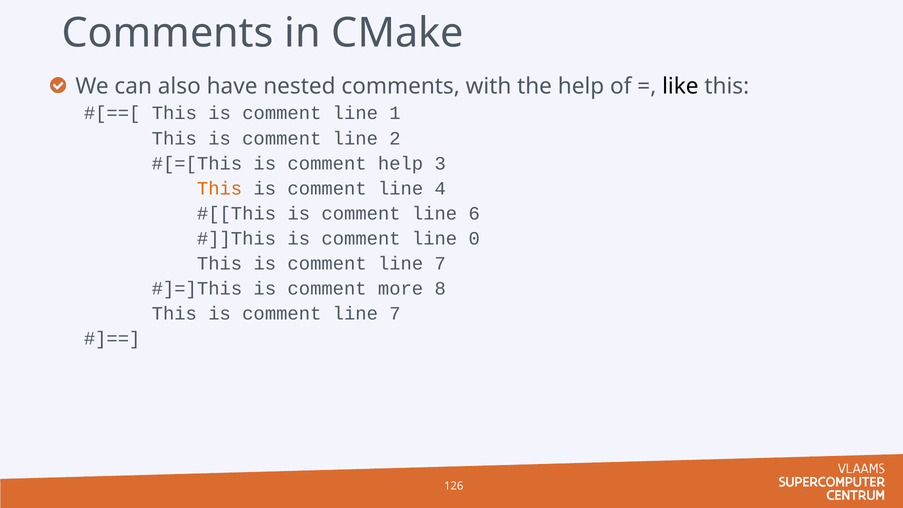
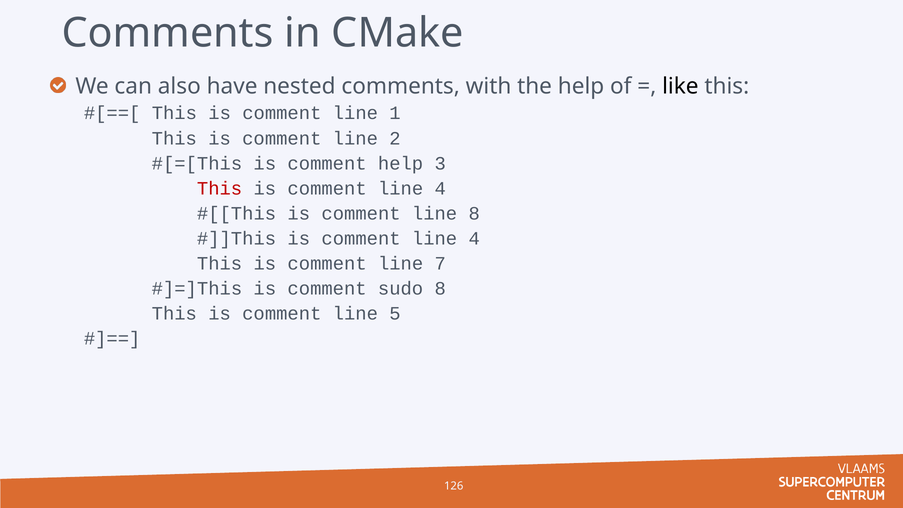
This colour: orange -> red (220, 188)
line 6: 6 -> 8 (474, 213)
0: 0 -> 4 (474, 238)
more: more -> sudo (401, 288)
7: 7 -> 5 (395, 313)
